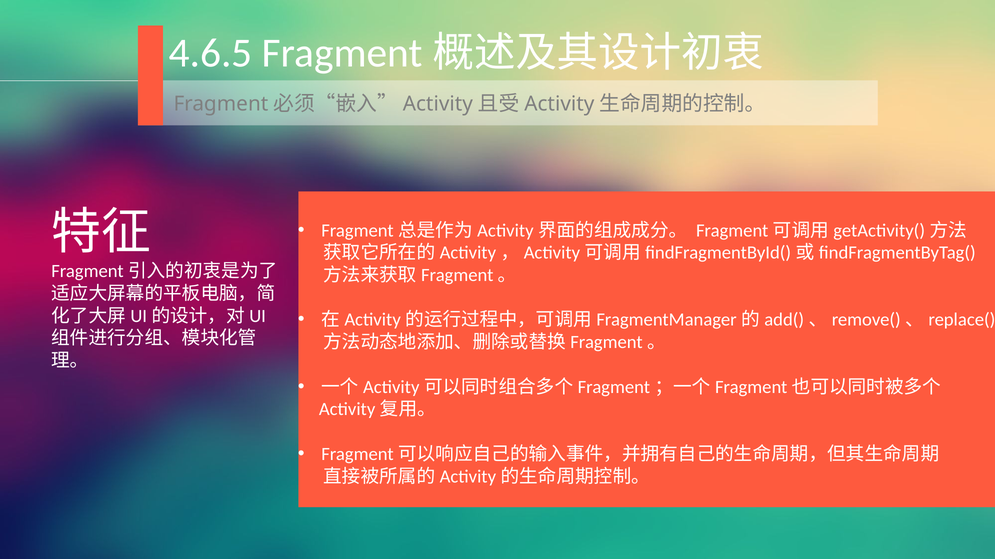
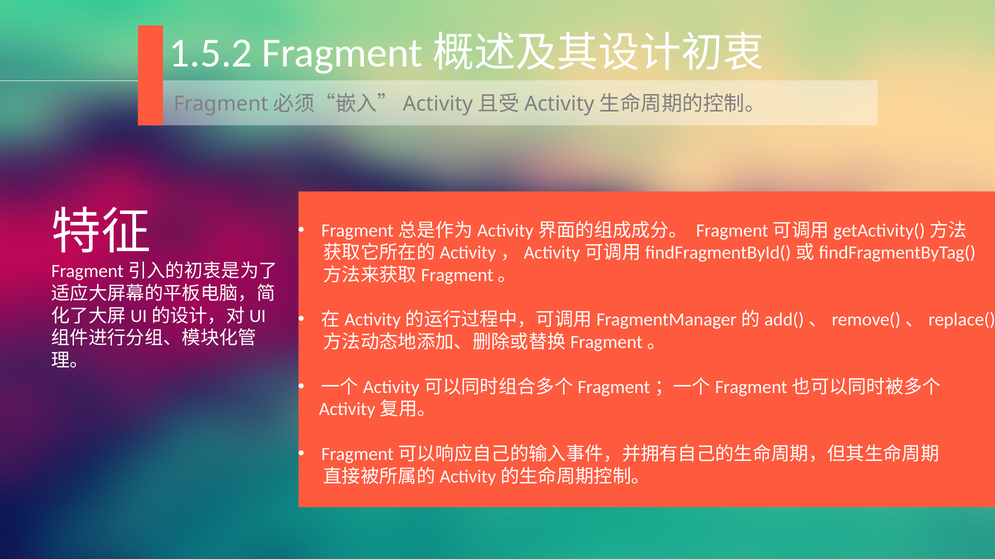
4.6.5: 4.6.5 -> 1.5.2 (211, 53)
